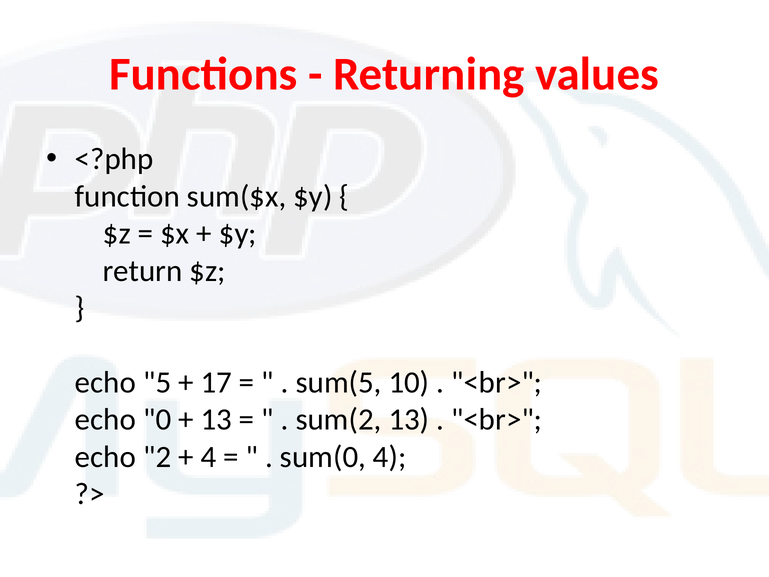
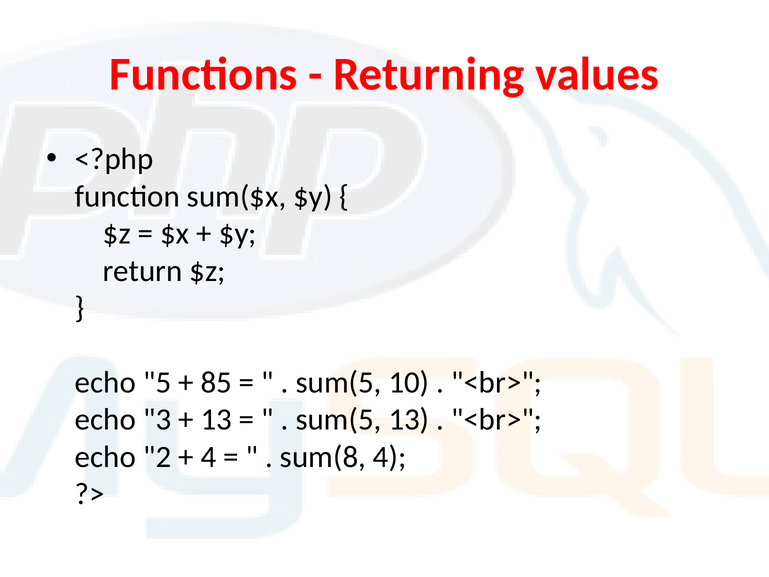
17: 17 -> 85 (216, 382)
0: 0 -> 3 (157, 419)
sum(2: sum(2 -> sum(5 (339, 419)
sum(0: sum(0 -> sum(8 (323, 457)
